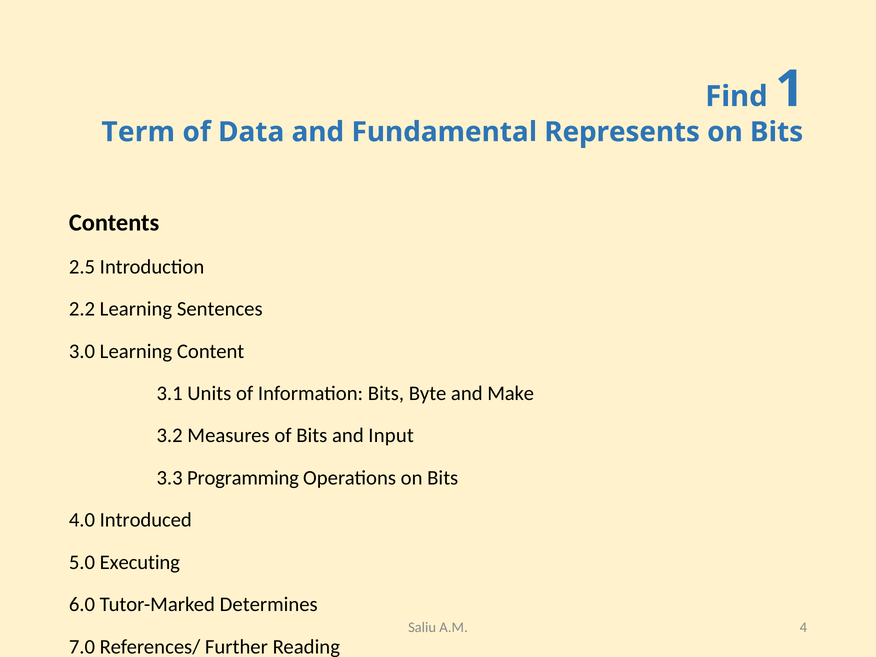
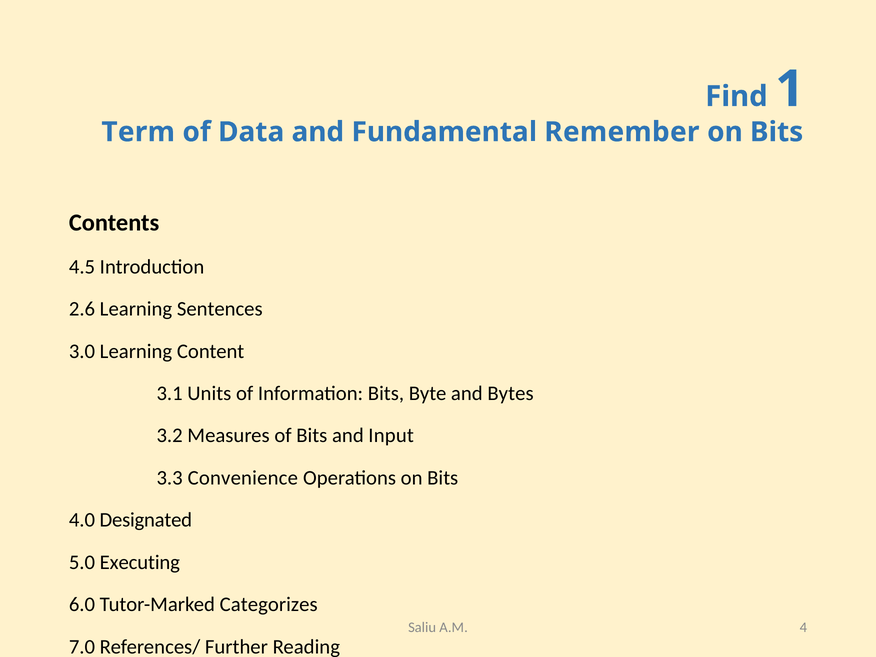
Represents: Represents -> Remember (622, 132)
2.5: 2.5 -> 4.5 (82, 267)
2.2: 2.2 -> 2.6 (82, 309)
Make: Make -> Bytes (511, 393)
Programming: Programming -> Convenience (243, 478)
Introduced: Introduced -> Designated (146, 520)
Determines: Determines -> Categorizes (269, 605)
